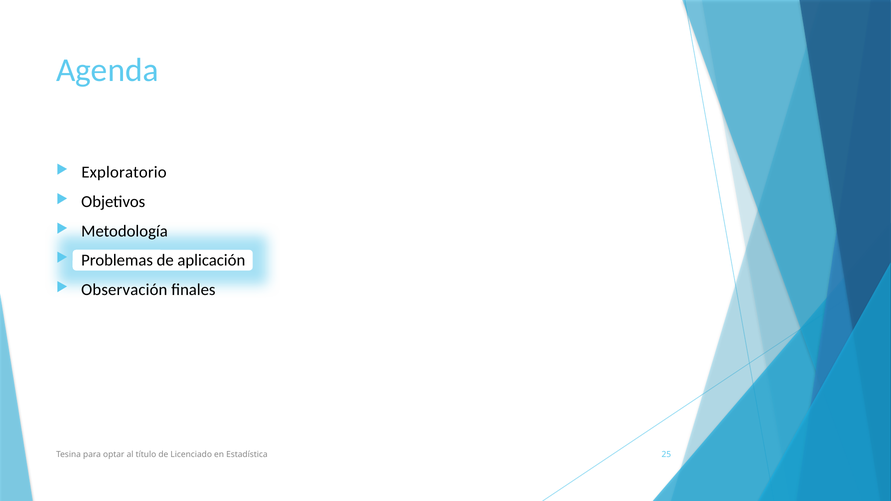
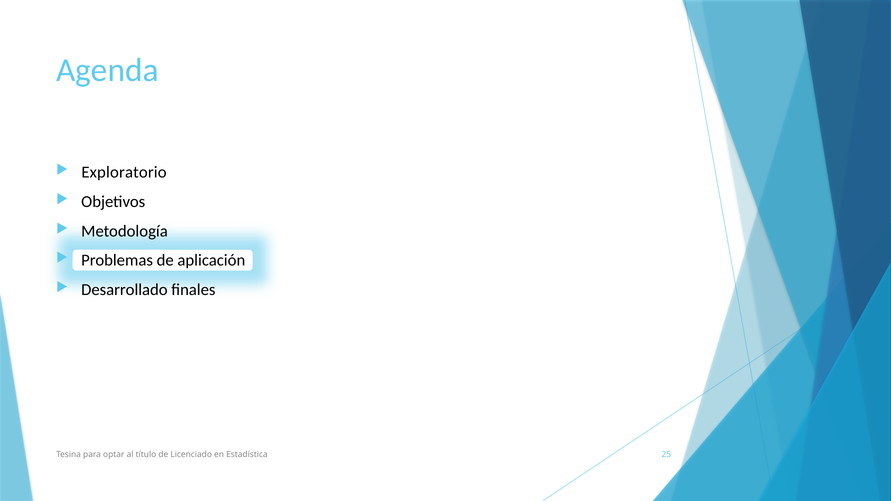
Observación: Observación -> Desarrollado (124, 290)
